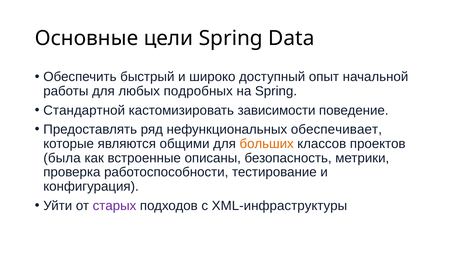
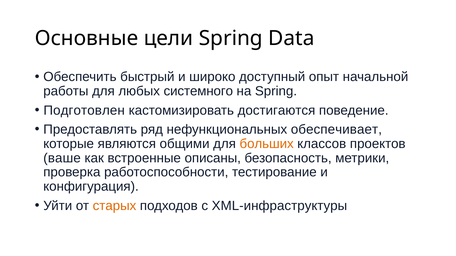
подробных: подробных -> системного (198, 91)
Стандартной: Стандартной -> Подготовлен (84, 111)
зависимости: зависимости -> достигаются (276, 111)
была: была -> ваше (62, 158)
старых colour: purple -> orange (114, 206)
